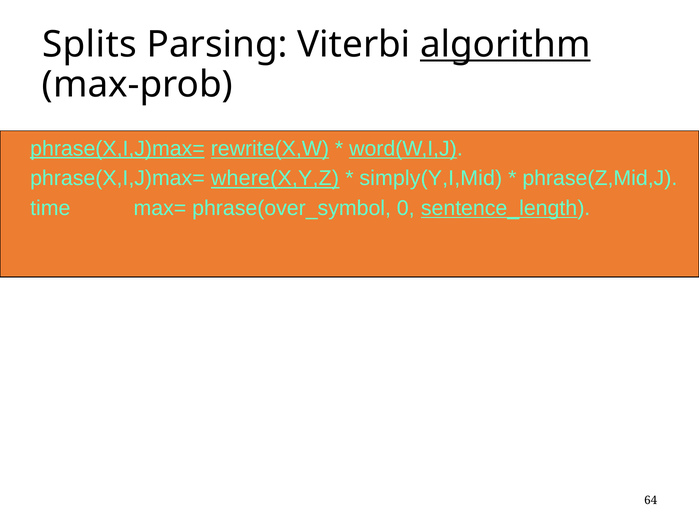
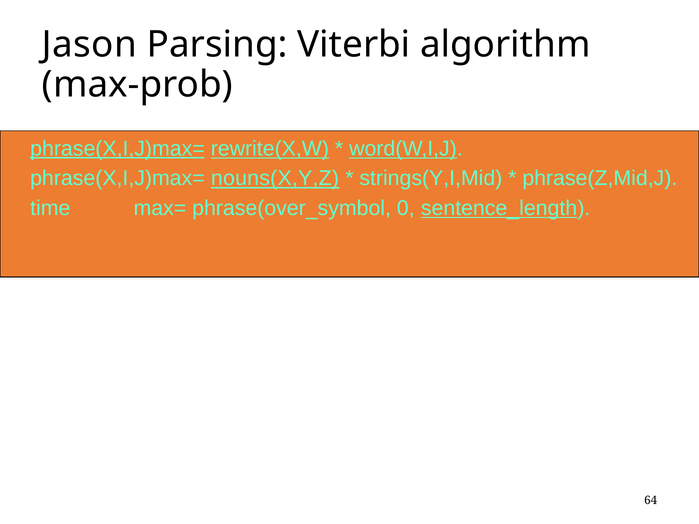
Splits: Splits -> Jason (89, 45)
algorithm underline: present -> none (505, 45)
where(X,Y,Z: where(X,Y,Z -> nouns(X,Y,Z (275, 178)
simply(Y,I,Mid: simply(Y,I,Mid -> strings(Y,I,Mid (431, 178)
